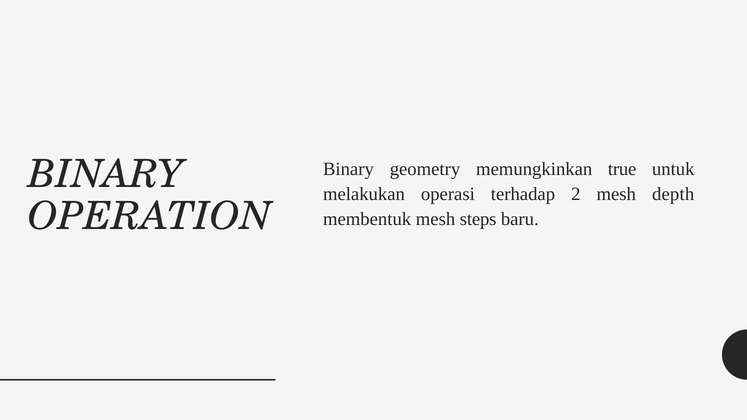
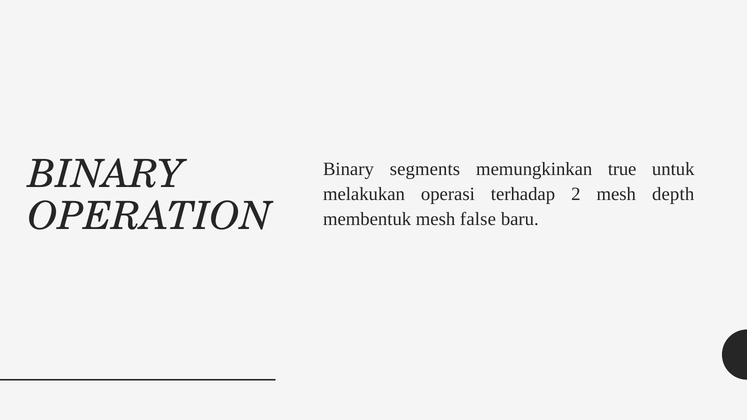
geometry: geometry -> segments (425, 169)
steps: steps -> false (478, 219)
